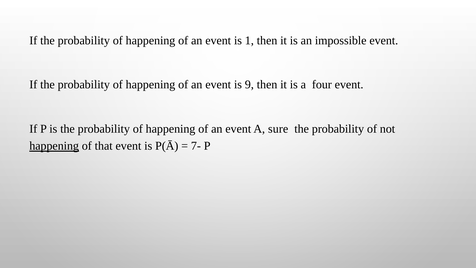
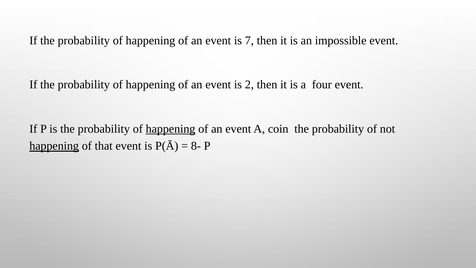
1: 1 -> 7 (249, 40)
9: 9 -> 2 (249, 85)
happening underline: none -> present (171, 129)
sure: sure -> coin (278, 129)
7-: 7- -> 8- (196, 146)
